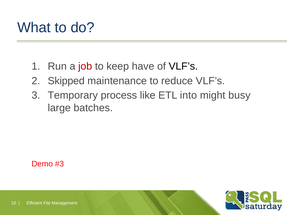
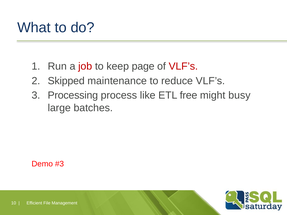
have: have -> page (143, 66)
VLF’s colour: black -> red (183, 66)
Temporary: Temporary -> Processing (73, 95)
into: into -> free (189, 95)
